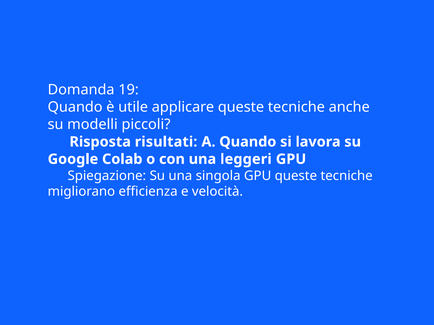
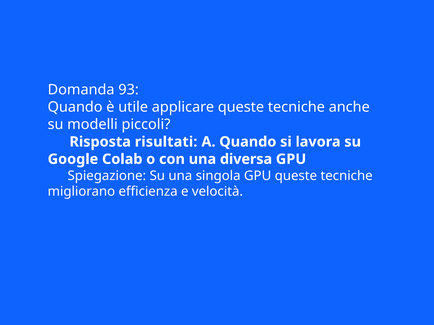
19: 19 -> 93 (129, 90)
leggeri: leggeri -> diversa (246, 159)
